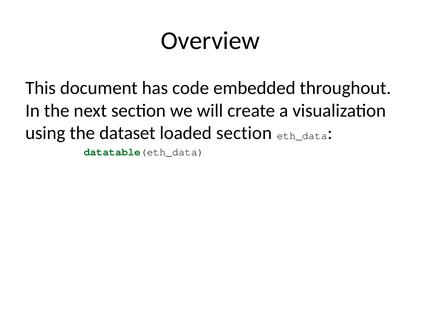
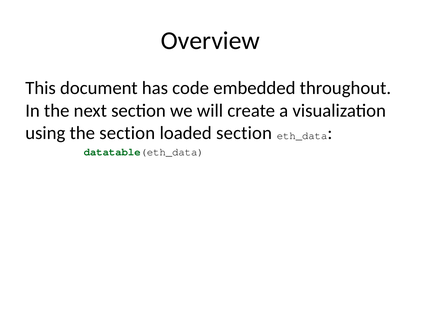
the dataset: dataset -> section (127, 133)
